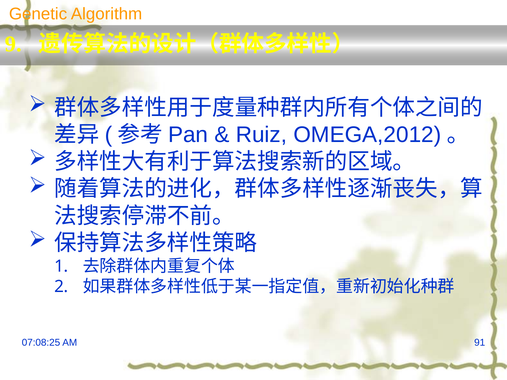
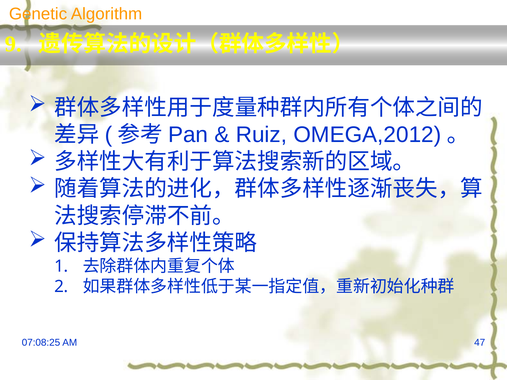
91: 91 -> 47 (480, 343)
